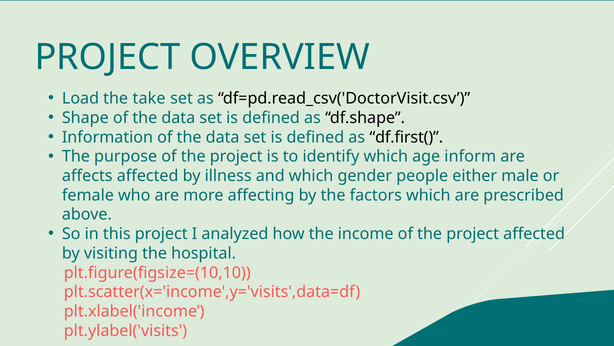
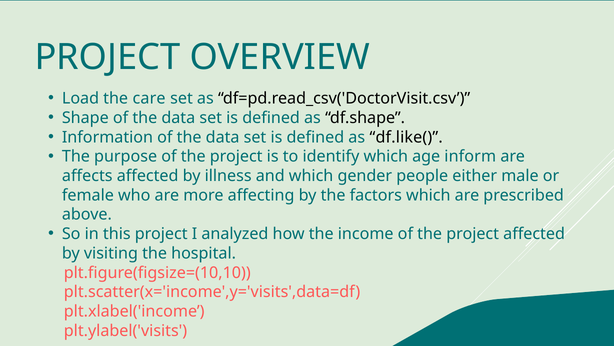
take: take -> care (149, 98)
df.first(: df.first( -> df.like( (406, 137)
